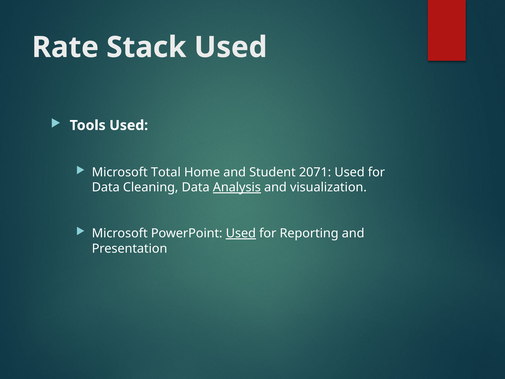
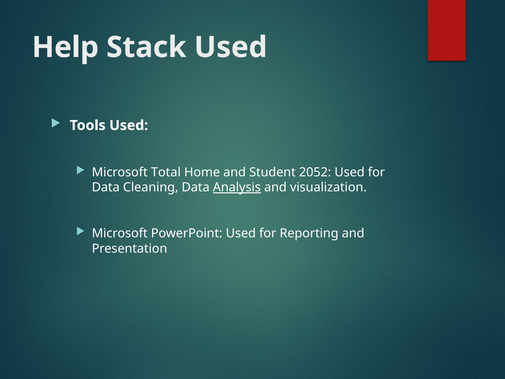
Rate: Rate -> Help (65, 47)
2071: 2071 -> 2052 (315, 172)
Used underline: present -> none (241, 233)
